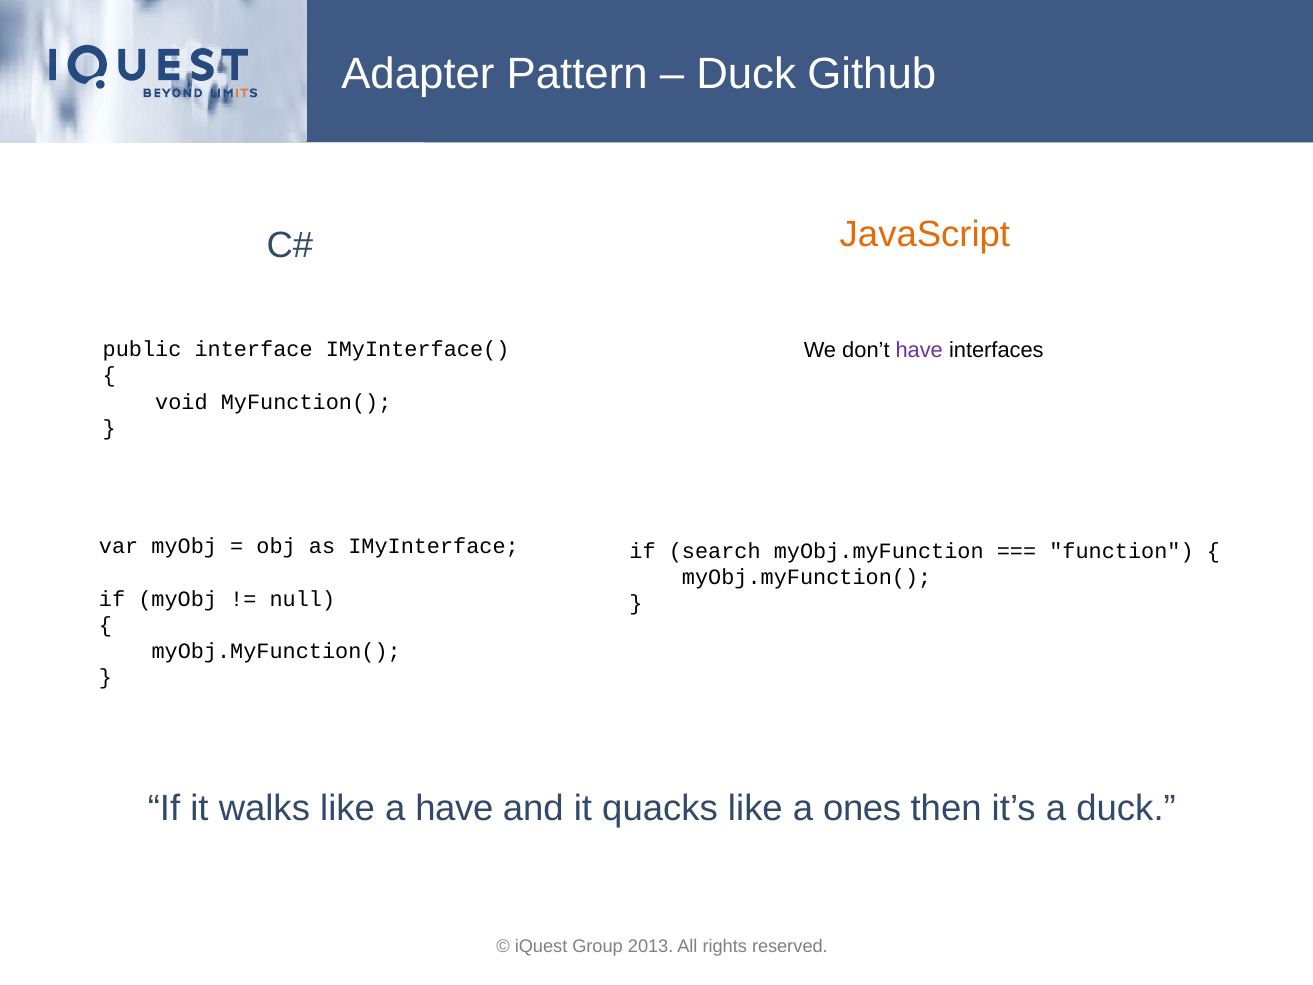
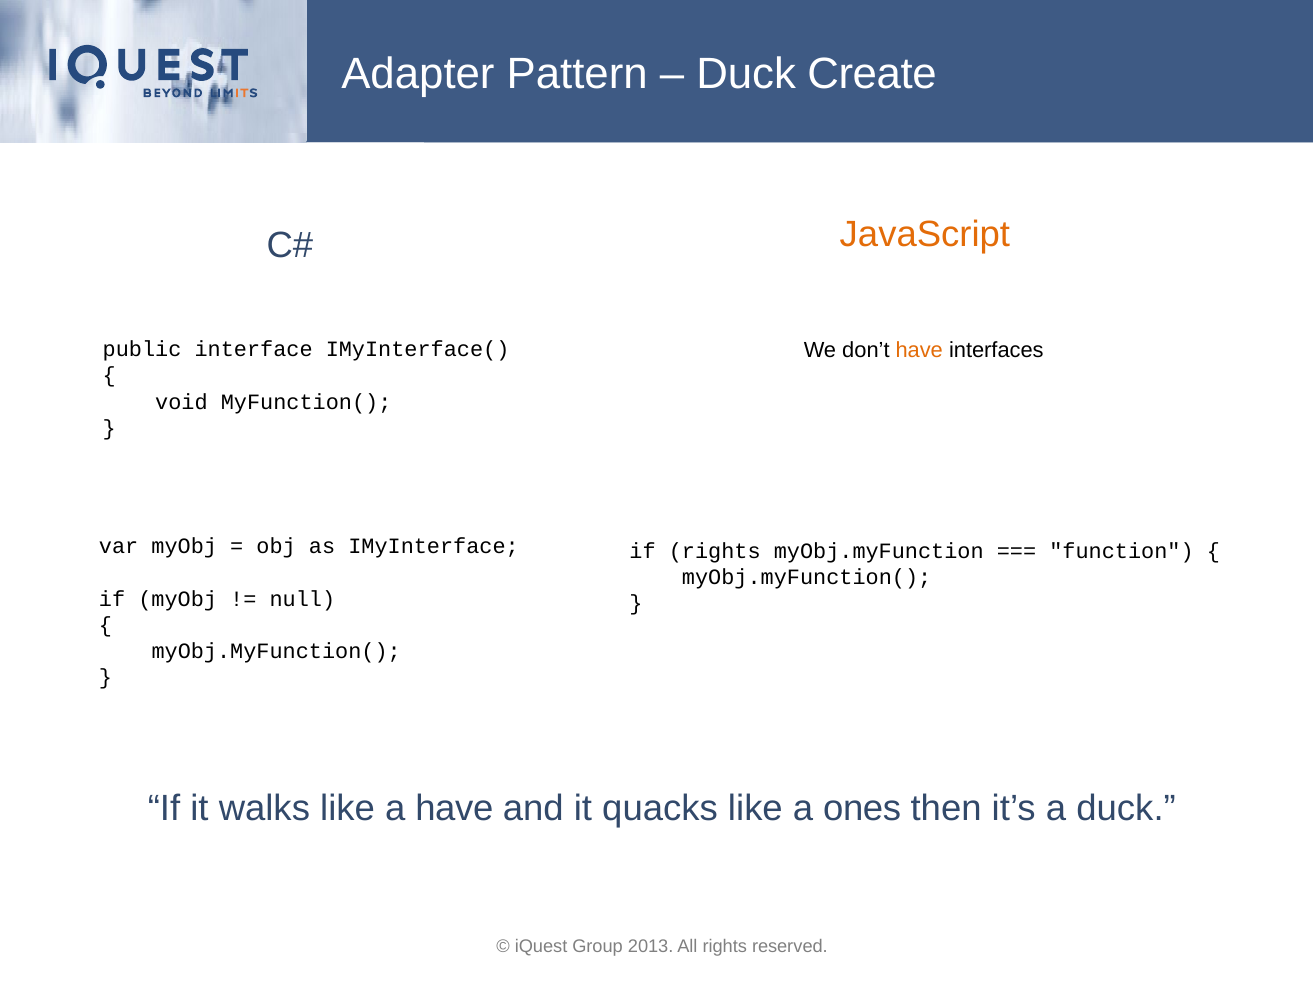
Github: Github -> Create (872, 74)
have colour: purple -> orange (919, 350)
if search: search -> rights (715, 551)
